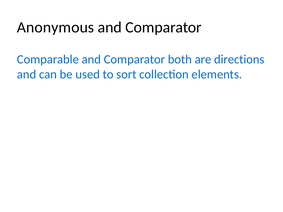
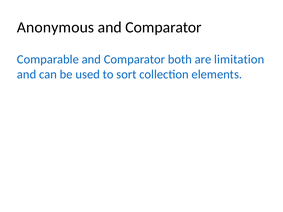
directions: directions -> limitation (239, 59)
